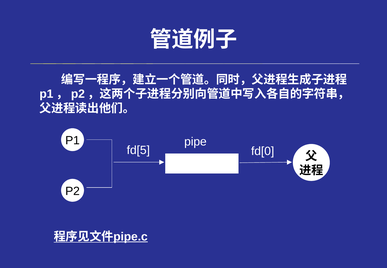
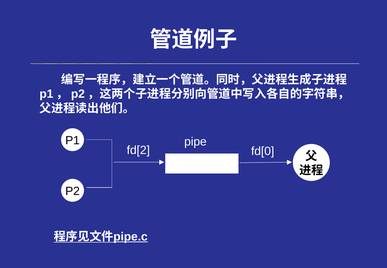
fd[5: fd[5 -> fd[2 (138, 150)
